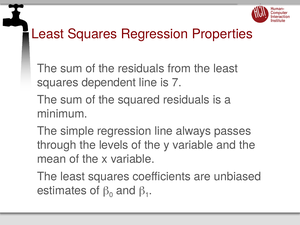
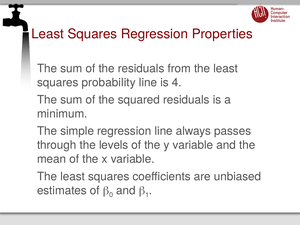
dependent: dependent -> probability (109, 82)
7: 7 -> 4 (177, 82)
